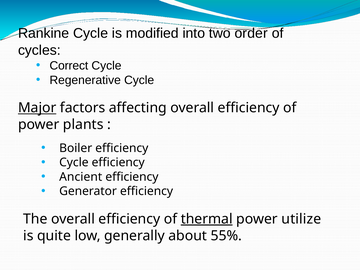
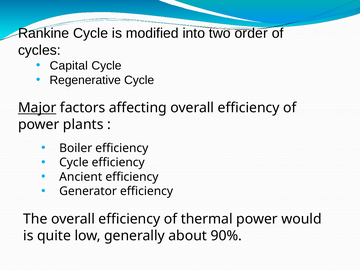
Correct: Correct -> Capital (69, 66)
thermal underline: present -> none (207, 219)
utilize: utilize -> would (301, 219)
55%: 55% -> 90% (226, 236)
